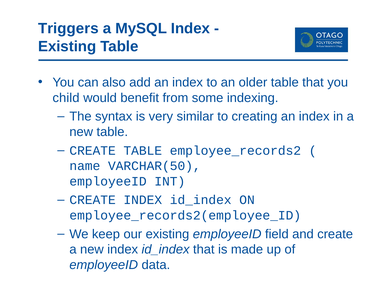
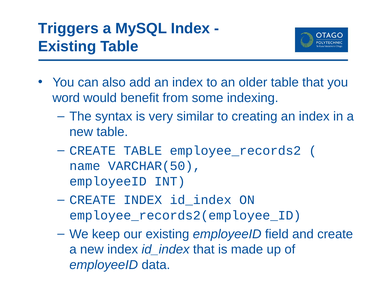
child: child -> word (66, 98)
